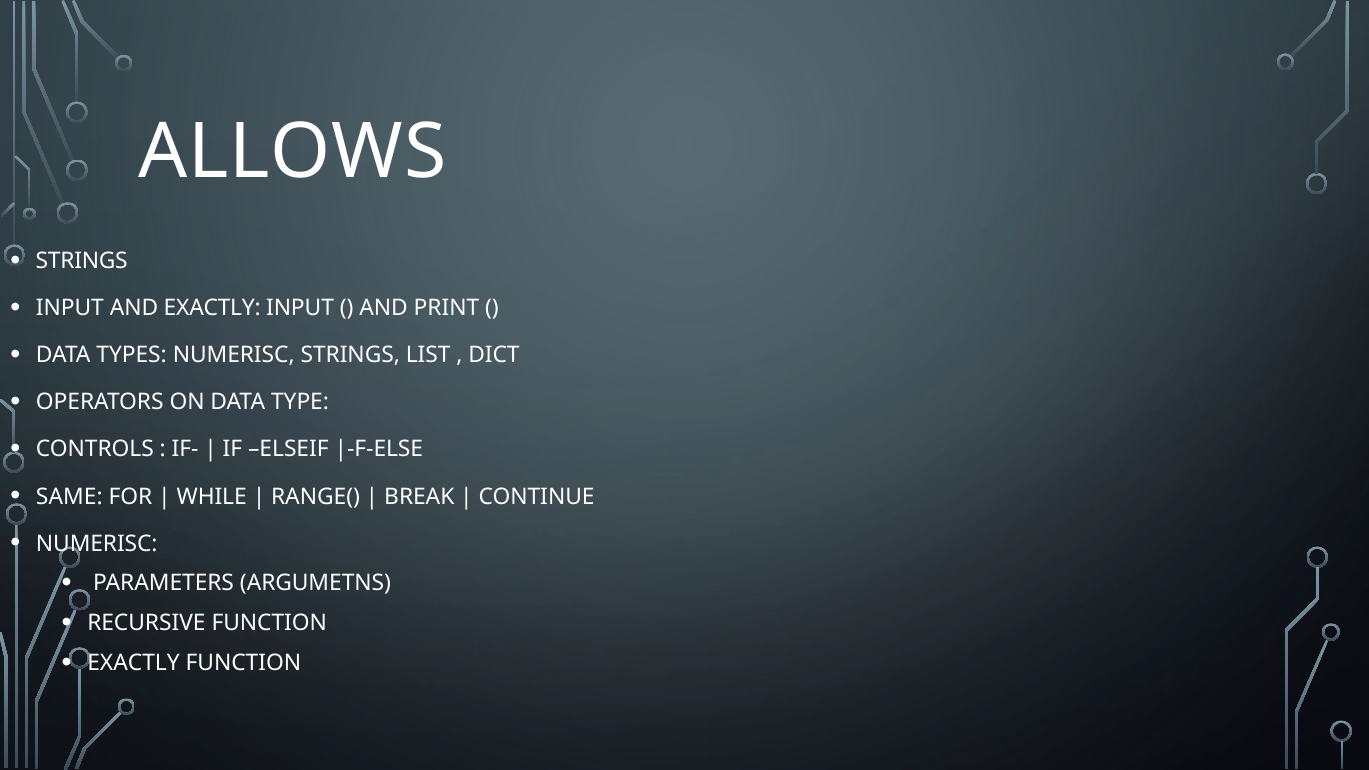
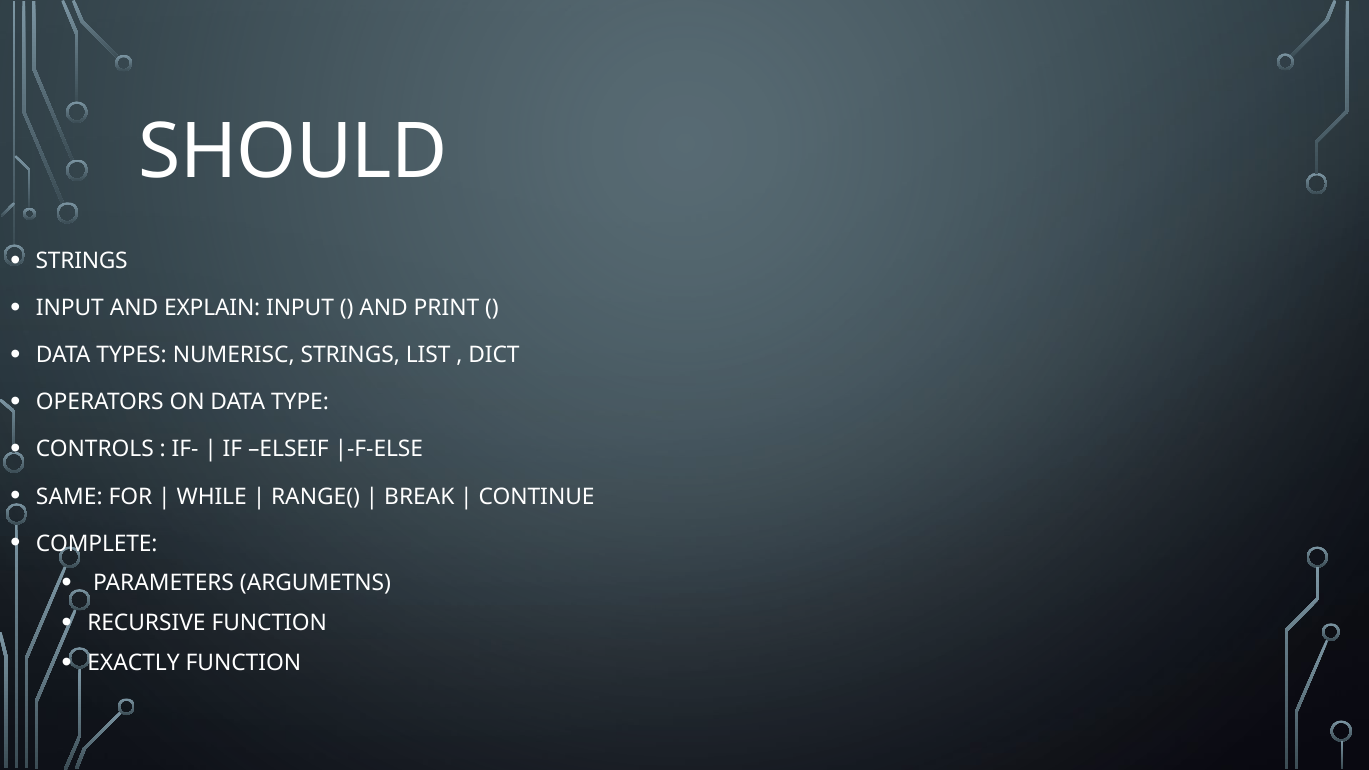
ALLOWS: ALLOWS -> SHOULD (293, 152)
AND EXACTLY: EXACTLY -> EXPLAIN (212, 308)
NUMERISC: NUMERISC -> COMPLETE (97, 544)
